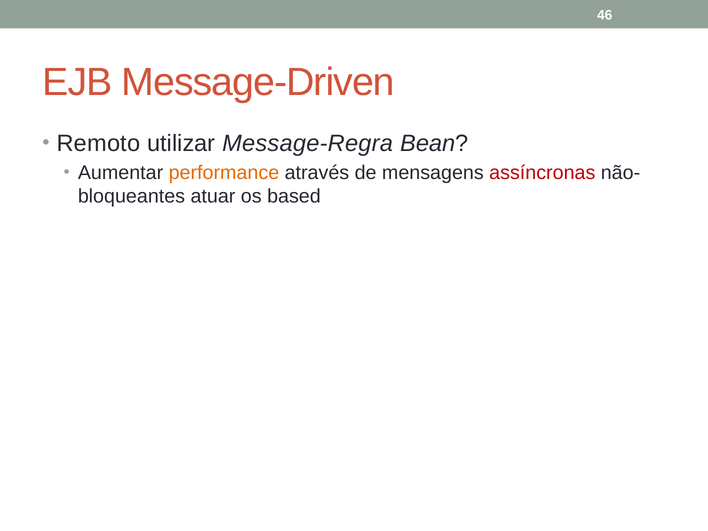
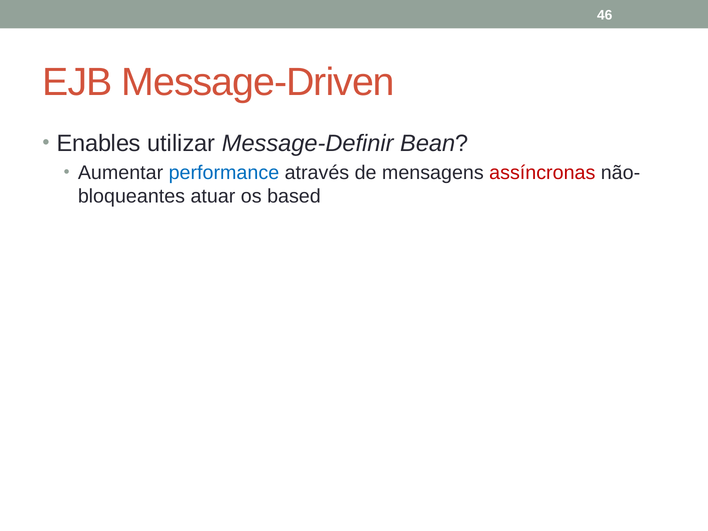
Remoto: Remoto -> Enables (99, 143)
Message-Regra: Message-Regra -> Message-Definir (308, 143)
performance colour: orange -> blue (224, 173)
